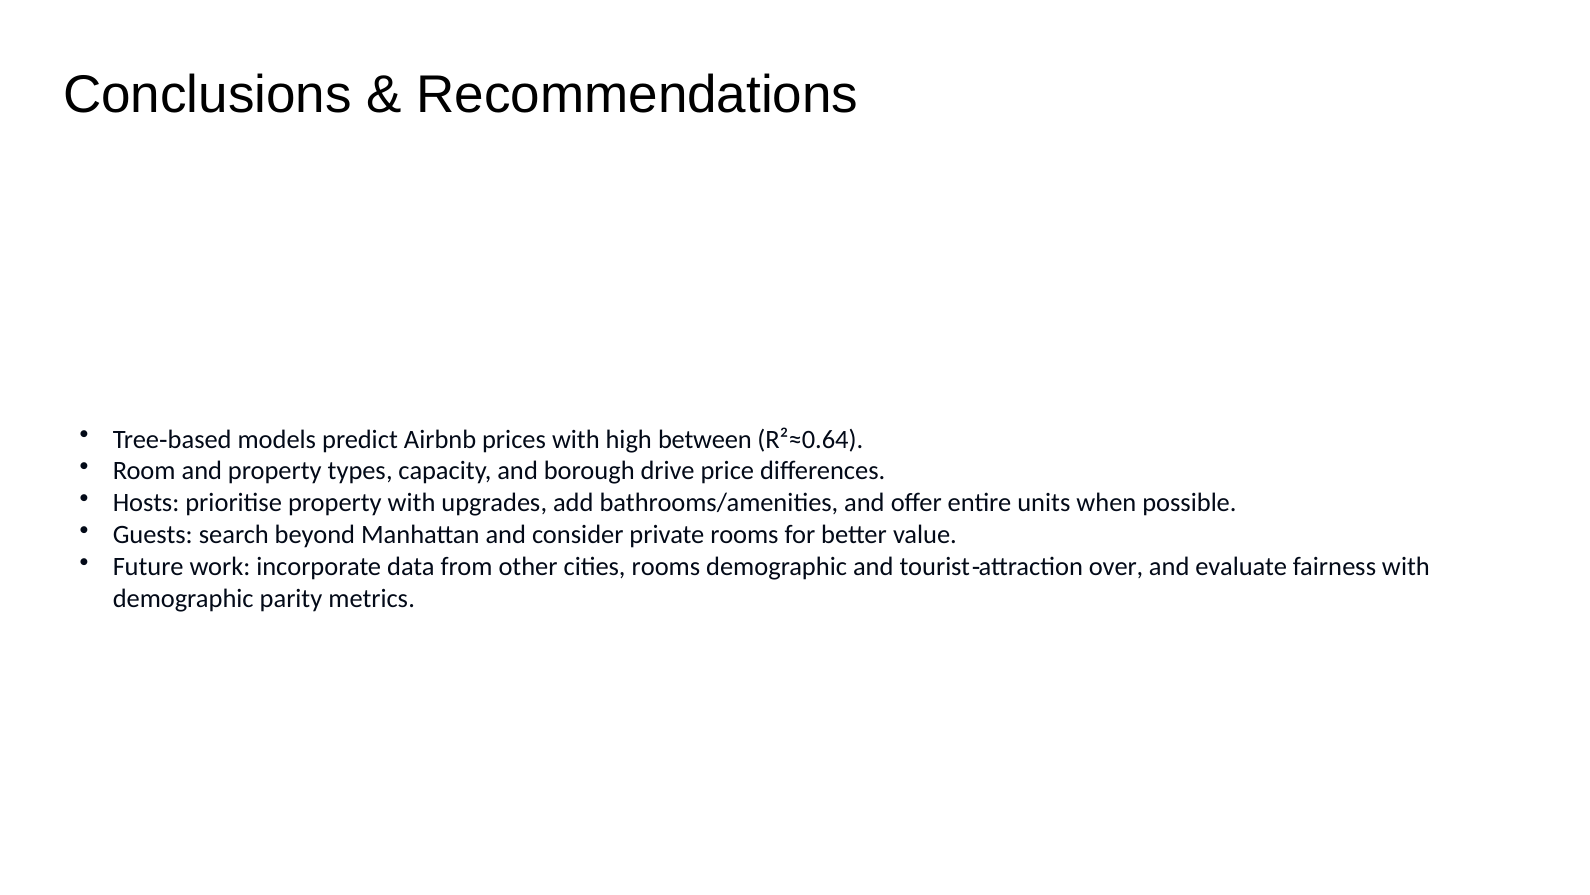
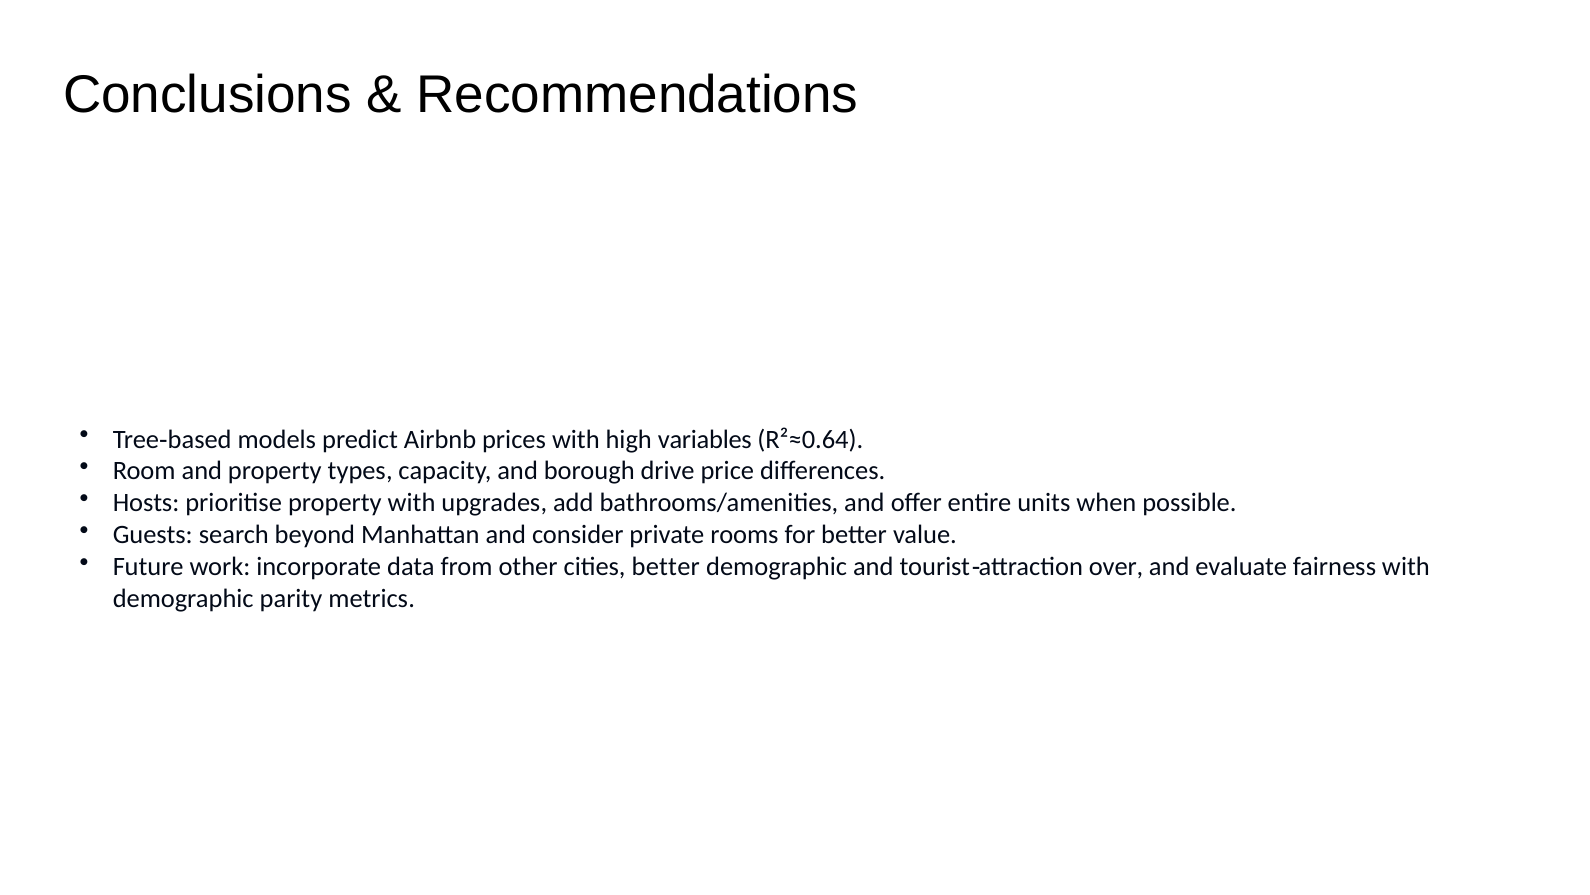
between: between -> variables (705, 439)
cities rooms: rooms -> better (666, 566)
